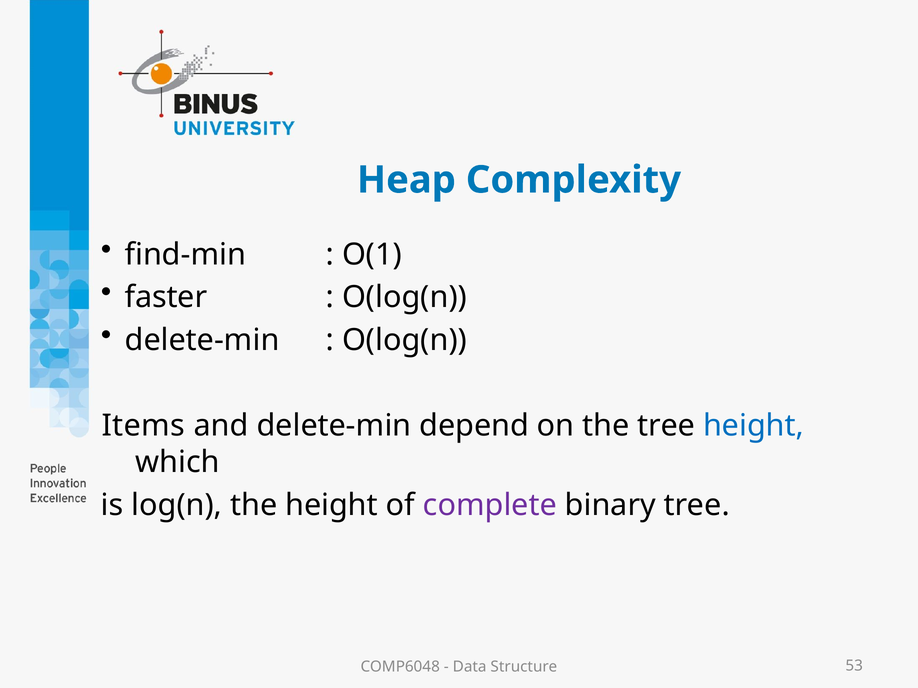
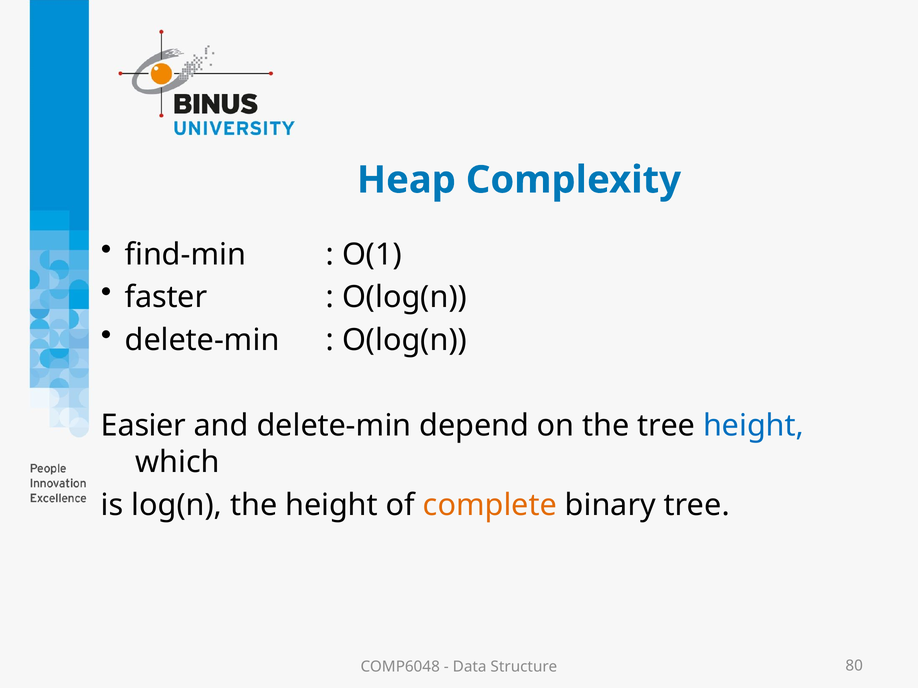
Items: Items -> Easier (143, 426)
complete colour: purple -> orange (490, 505)
53: 53 -> 80 (854, 666)
